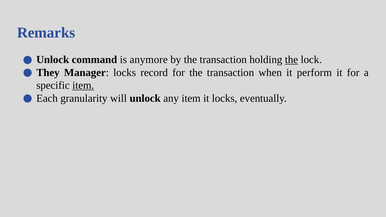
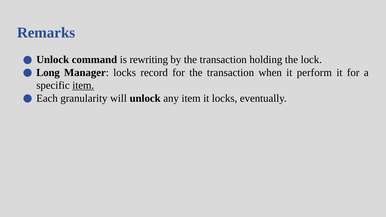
anymore: anymore -> rewriting (149, 60)
the underline: present -> none (291, 60)
They: They -> Long (48, 73)
